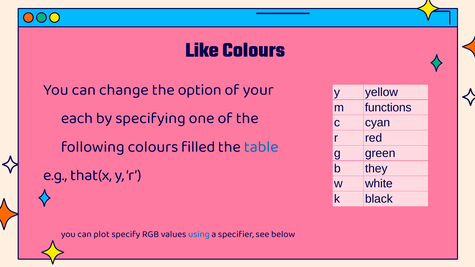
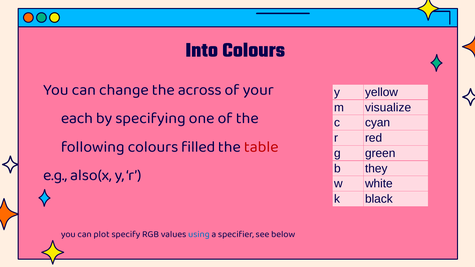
Like: Like -> Into (202, 50)
option: option -> across (200, 90)
functions: functions -> visualize (388, 108)
table colour: blue -> red (261, 147)
that(x: that(x -> also(x (91, 175)
